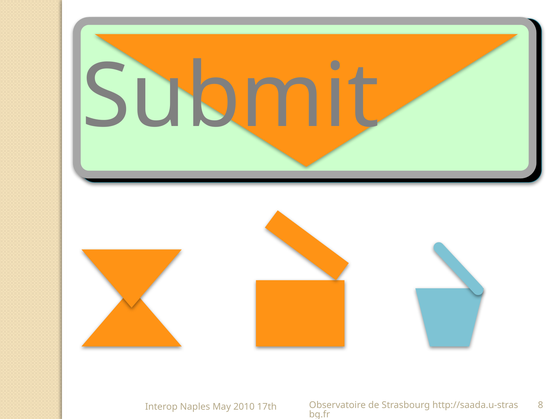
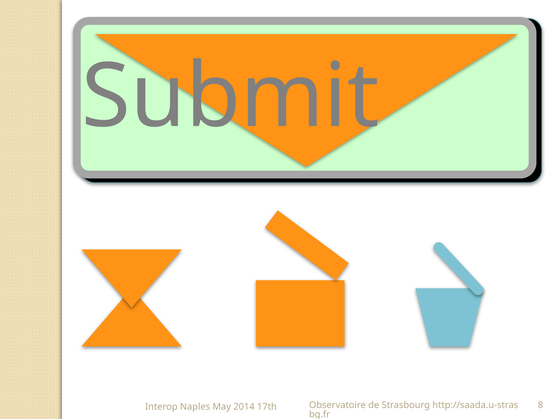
2010: 2010 -> 2014 (244, 407)
